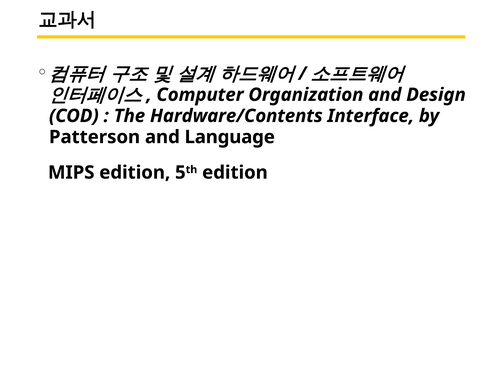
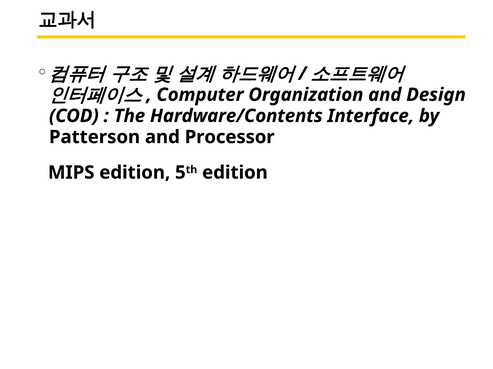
Language: Language -> Processor (230, 137)
